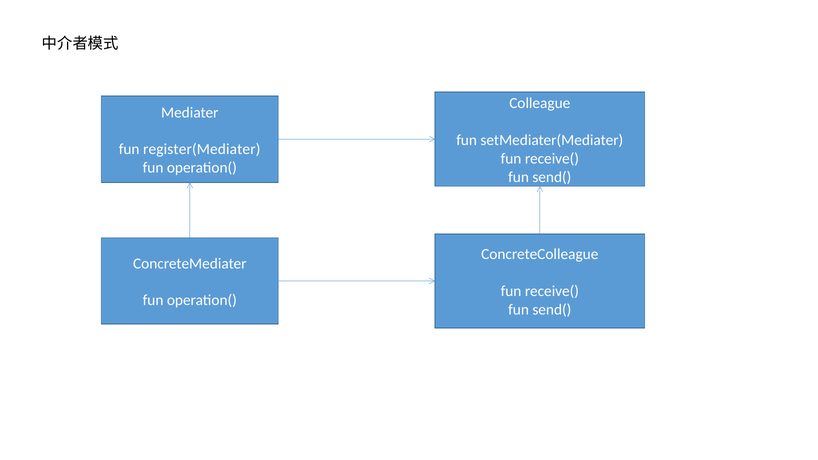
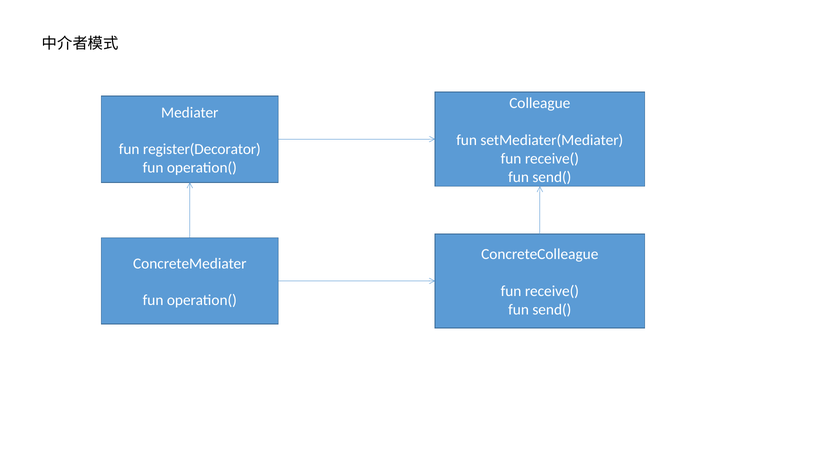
register(Mediater: register(Mediater -> register(Decorator (202, 149)
